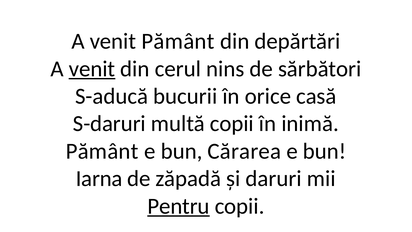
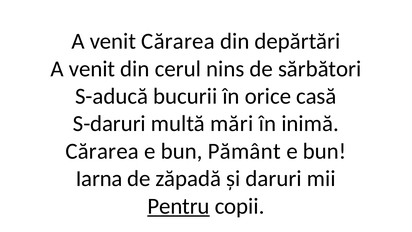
venit Pământ: Pământ -> Cărarea (178, 41)
venit underline: present -> none (92, 69)
multă copii: copii -> mări (232, 124)
Pământ: Pământ -> Cărarea (102, 151)
Cărarea: Cărarea -> Pământ (244, 151)
